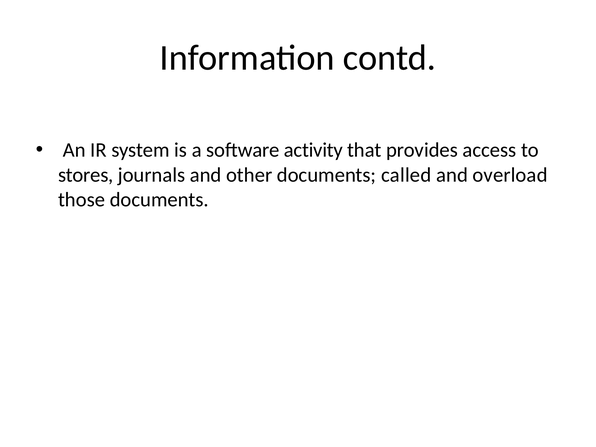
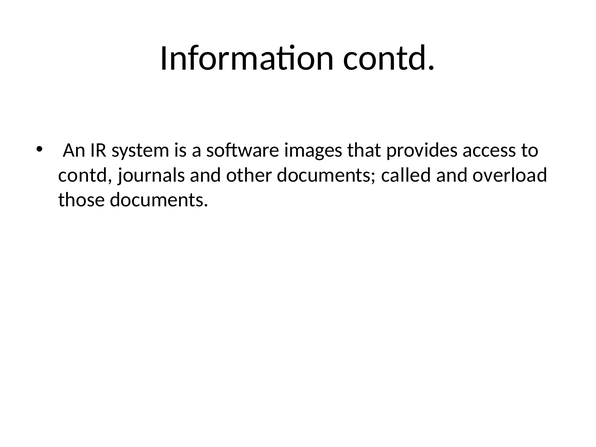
activity: activity -> images (313, 150)
stores: stores -> contd (86, 175)
